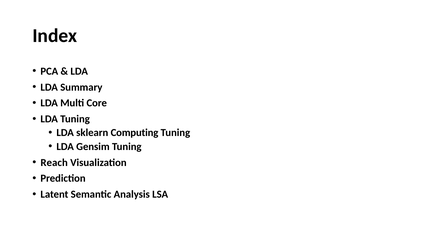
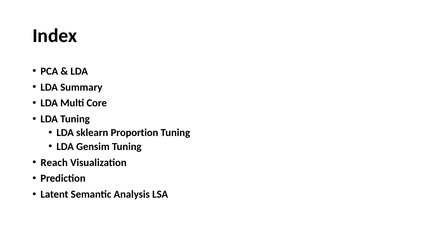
Computing: Computing -> Proportion (134, 133)
